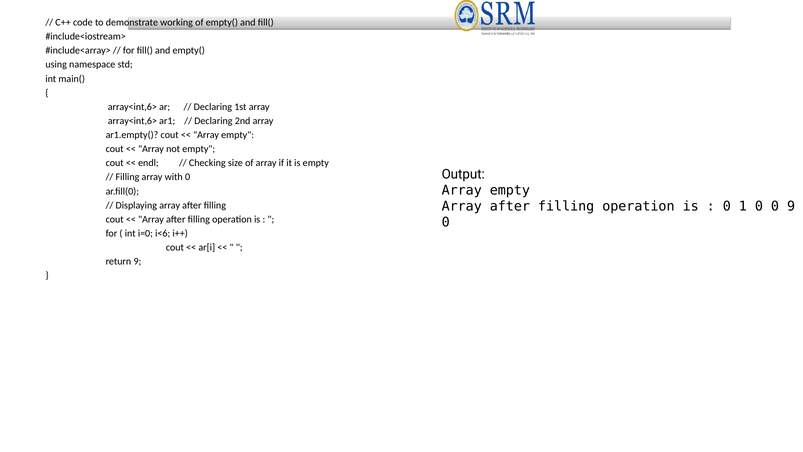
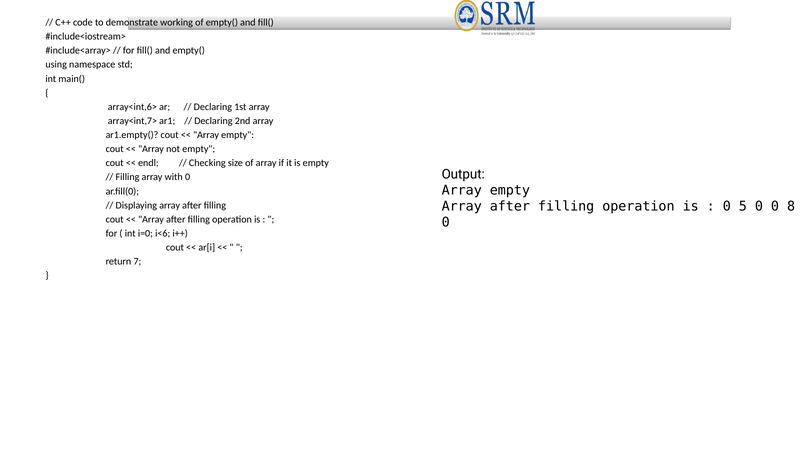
array<int,6>: array<int,6> -> array<int,7> (132, 121)
1: 1 -> 5 (743, 206)
0 9: 9 -> 8 (791, 206)
return 9: 9 -> 7 (137, 261)
